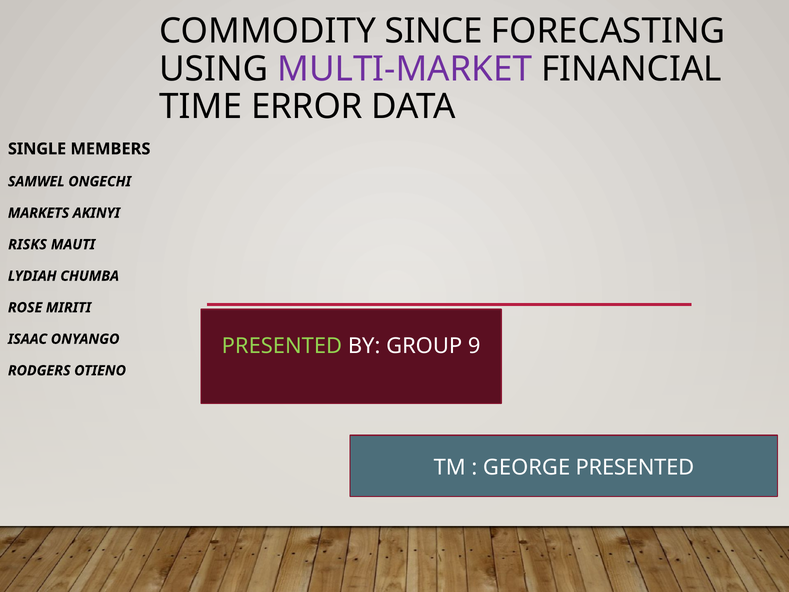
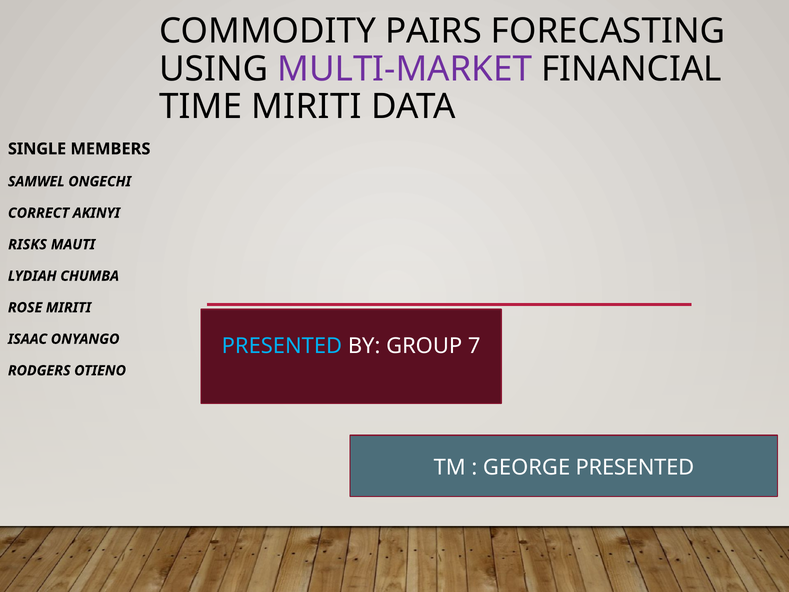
SINCE: SINCE -> PAIRS (434, 31)
TIME ERROR: ERROR -> MIRITI (307, 107)
MARKETS: MARKETS -> CORRECT (38, 213)
PRESENTED colour: light green -> light blue (282, 346)
9: 9 -> 7 (474, 346)
